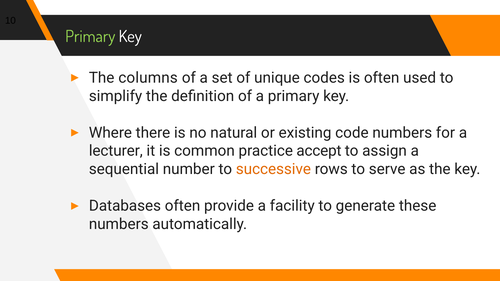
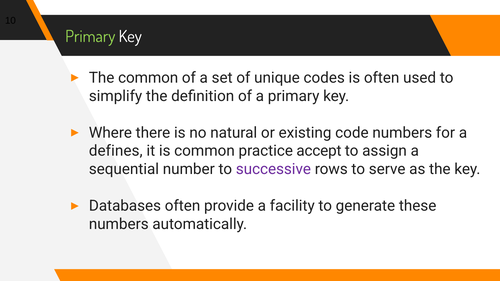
The columns: columns -> common (148, 78)
lecturer: lecturer -> defines (116, 151)
successive colour: orange -> purple (273, 169)
